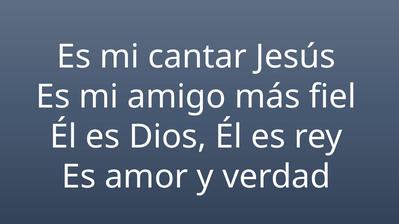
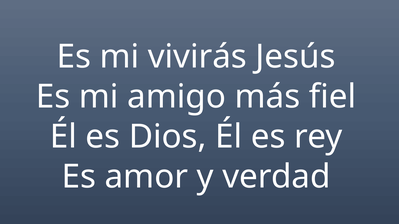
cantar: cantar -> vivirás (197, 57)
